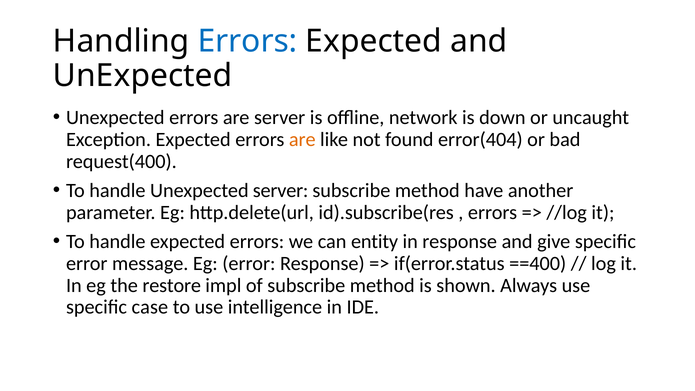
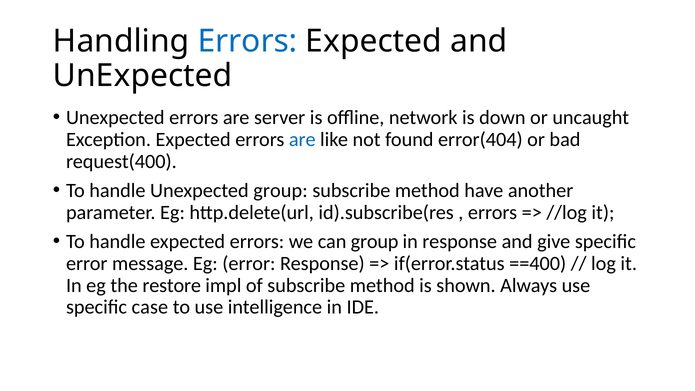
are colour: orange -> blue (302, 139)
Unexpected server: server -> group (280, 190)
can entity: entity -> group (375, 241)
